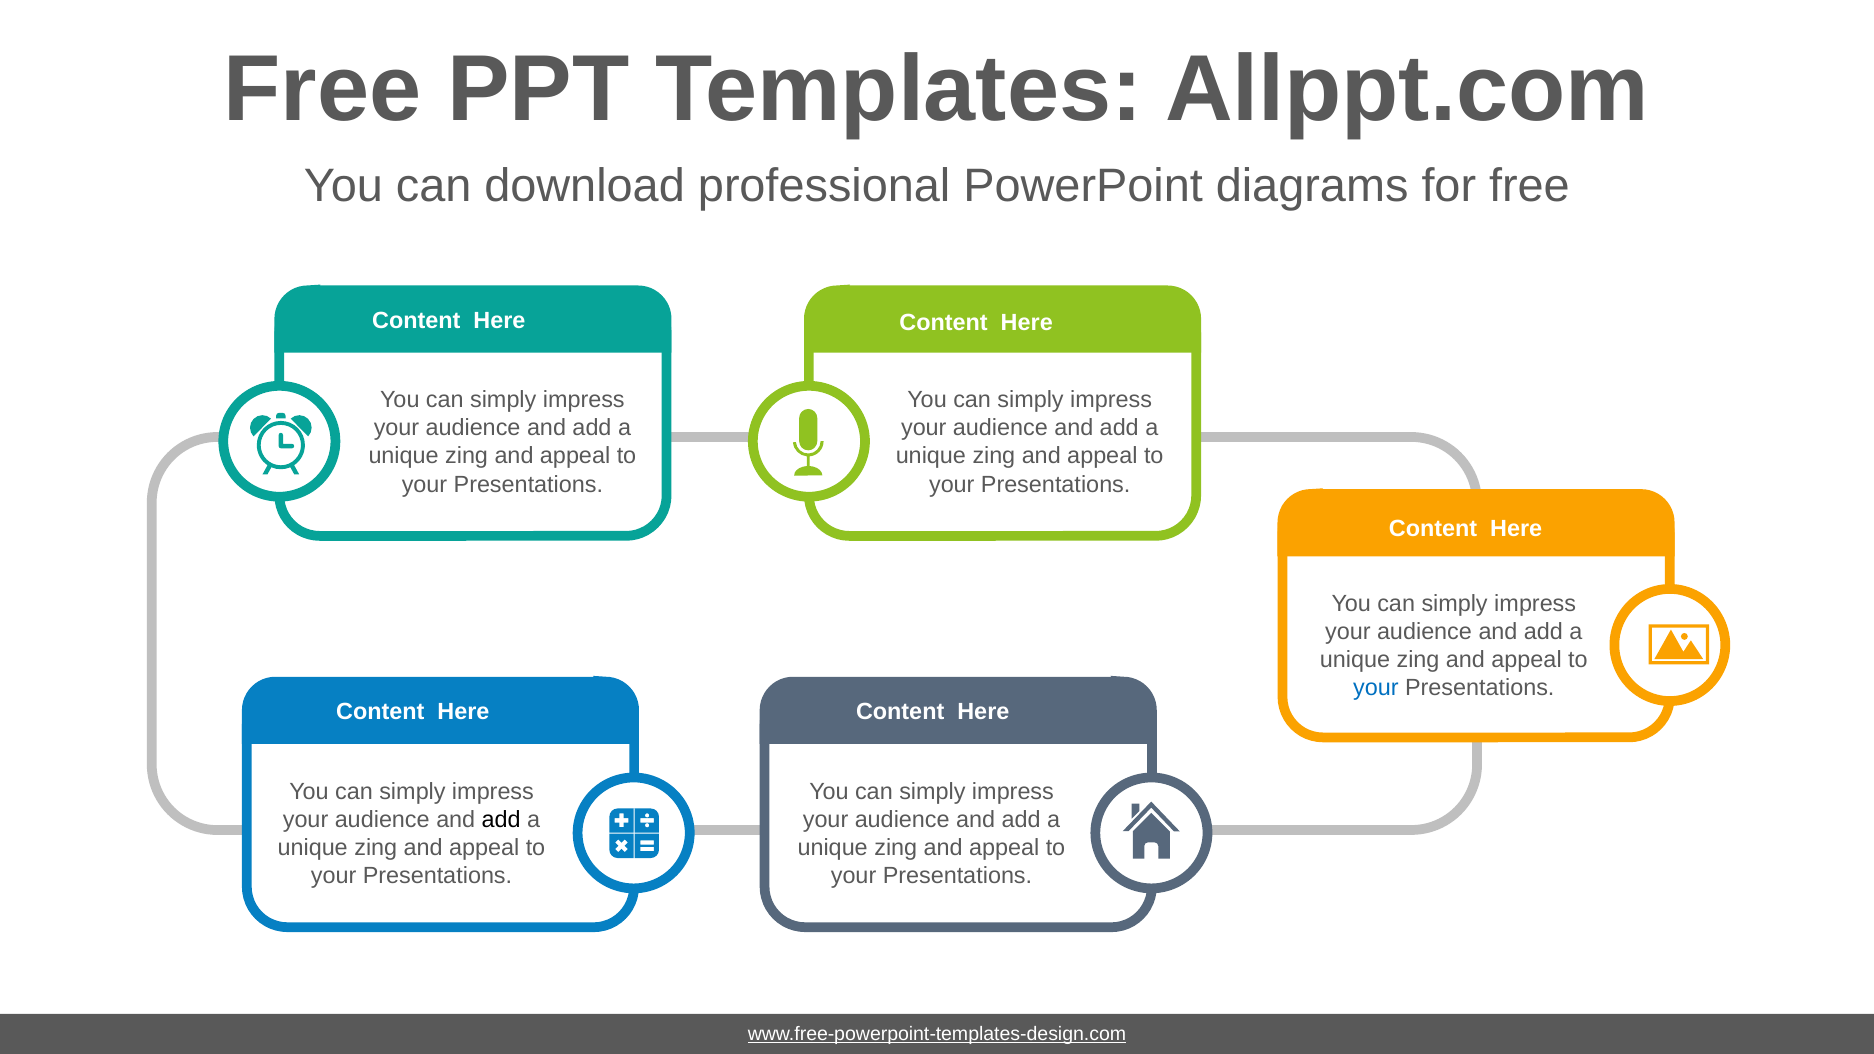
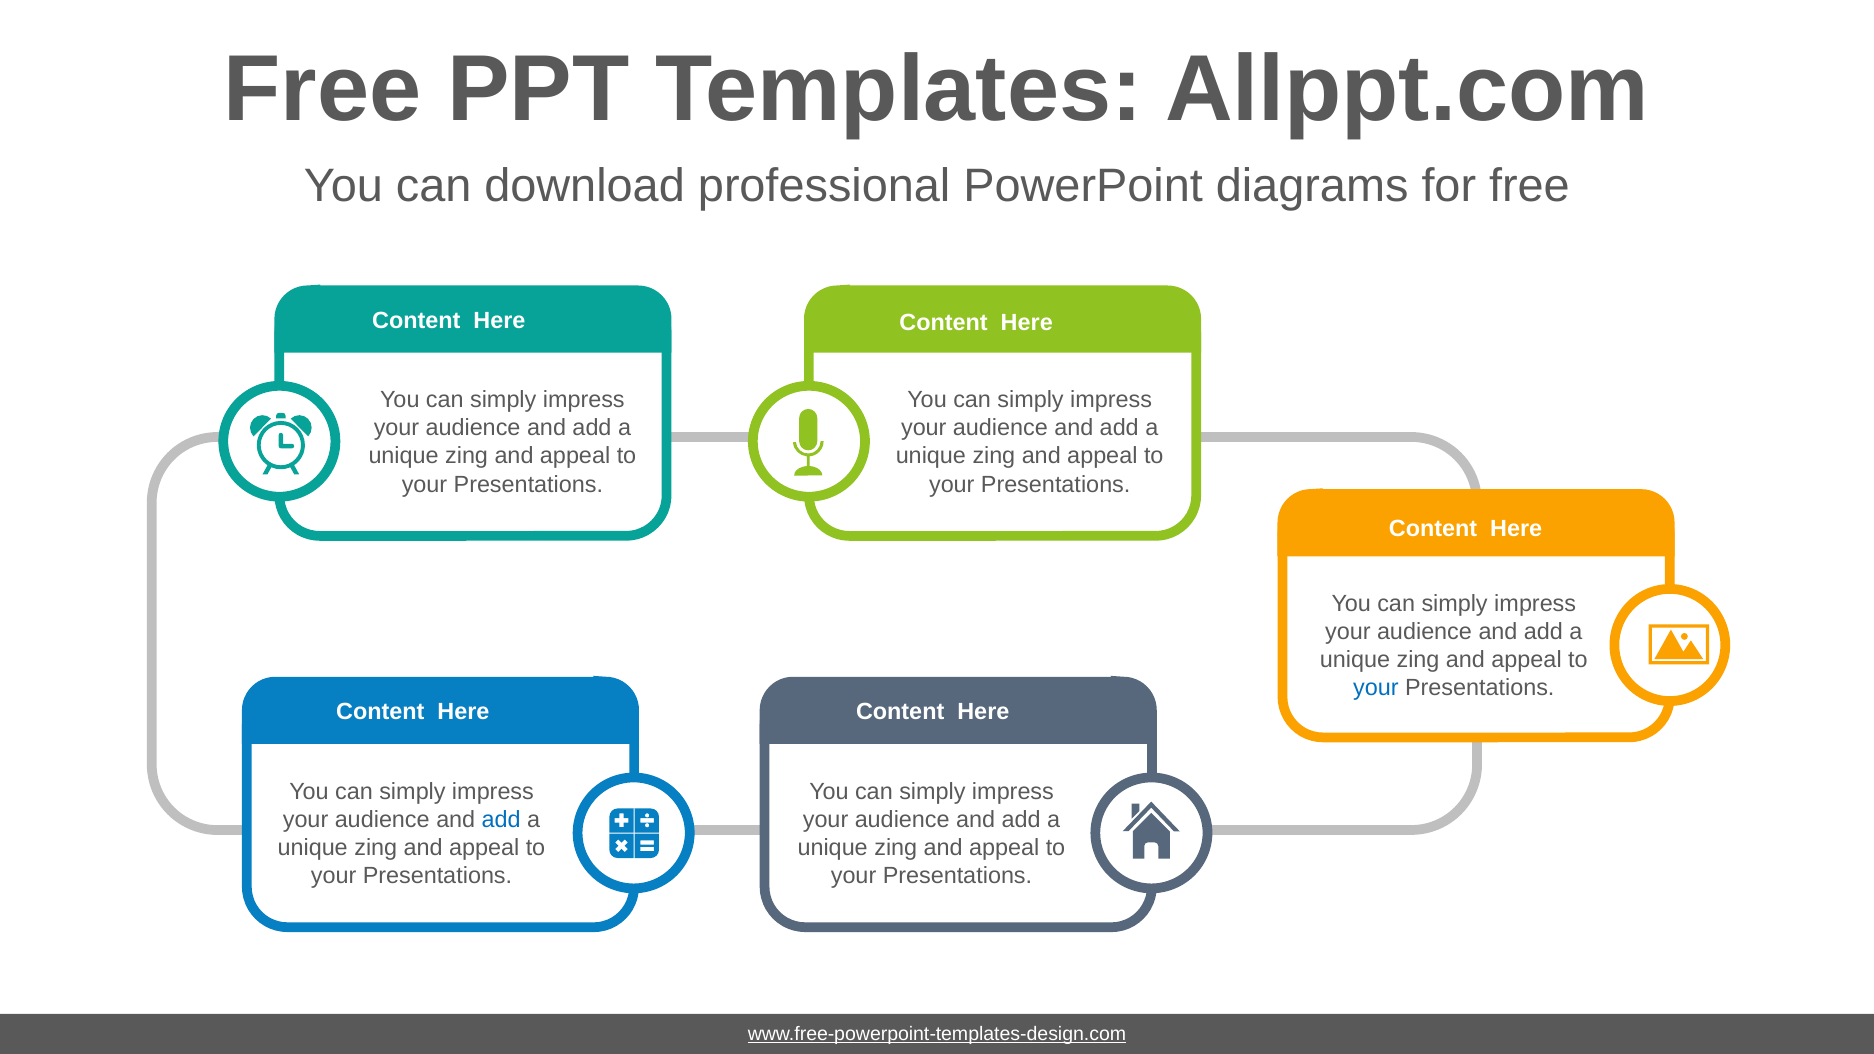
add colour: black -> blue (501, 820)
